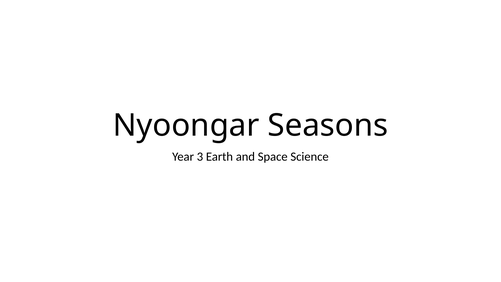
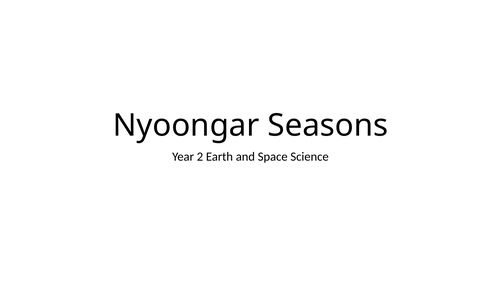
3: 3 -> 2 (200, 157)
